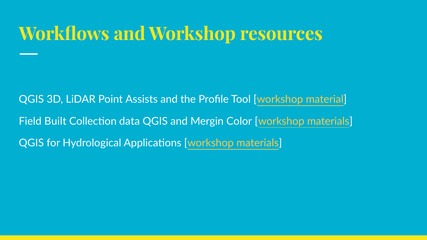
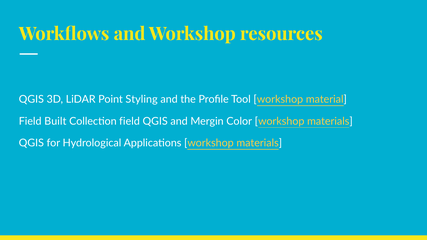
Assists: Assists -> Styling (142, 99)
Collection data: data -> field (130, 121)
